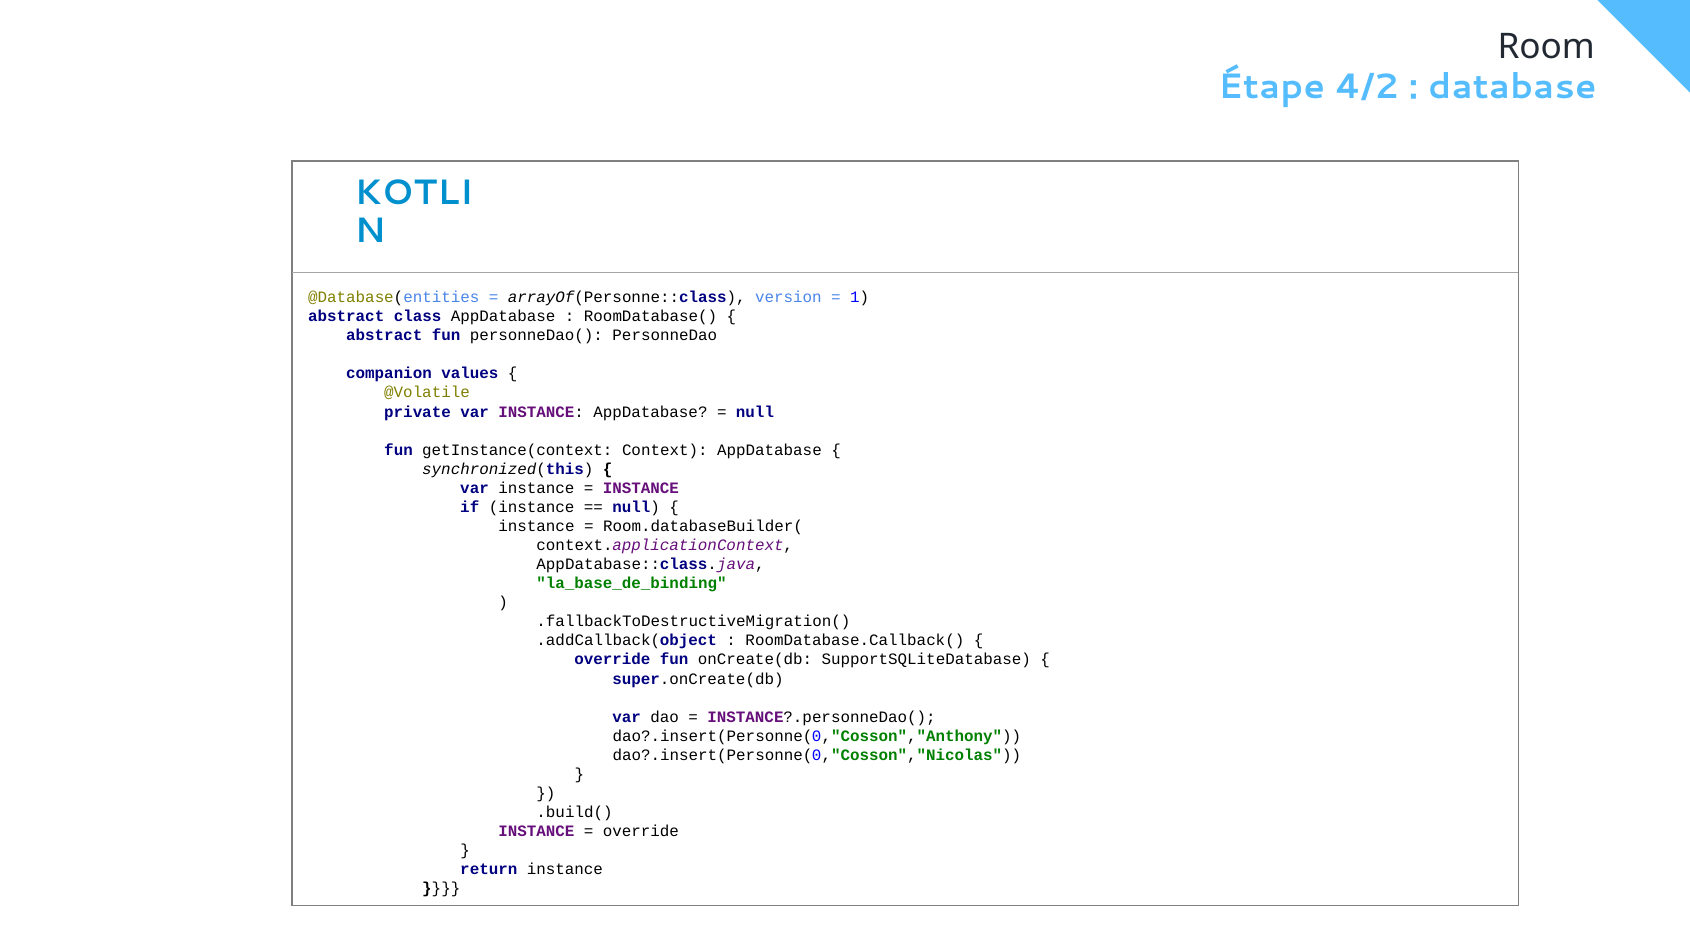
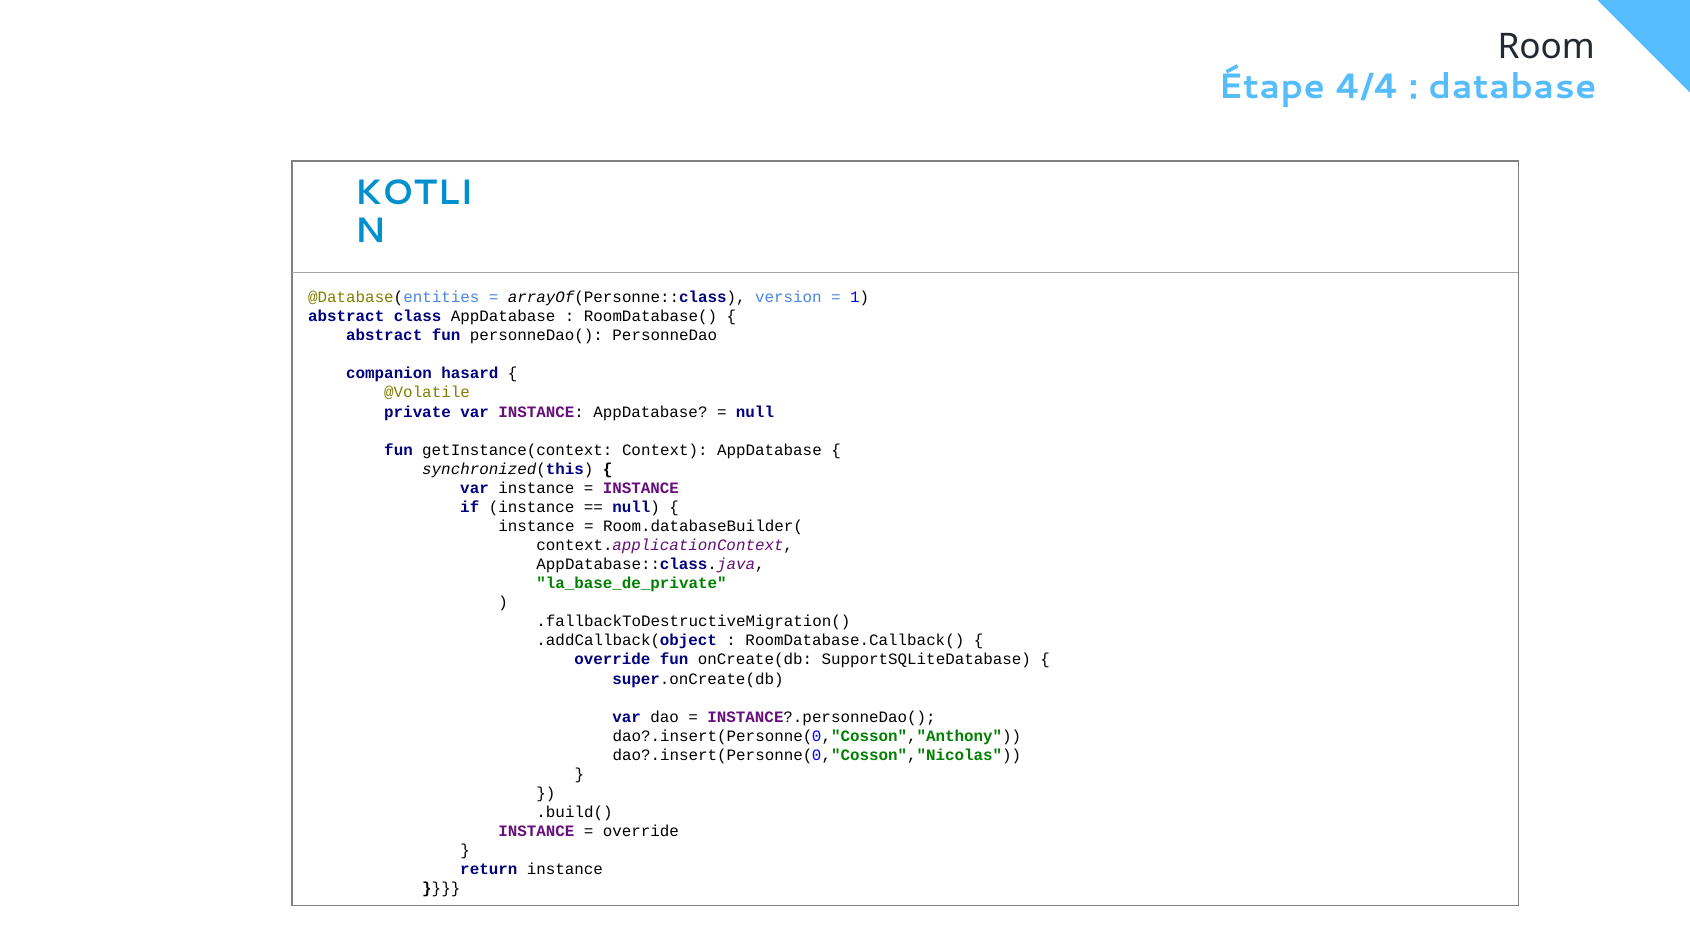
4/2: 4/2 -> 4/4 (1367, 86)
values: values -> hasard (470, 374)
la_base_de_binding: la_base_de_binding -> la_base_de_private (631, 583)
